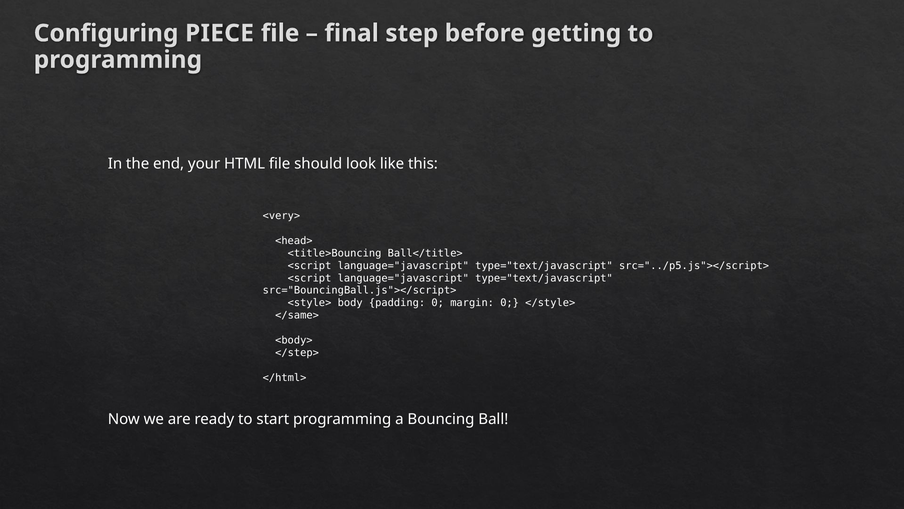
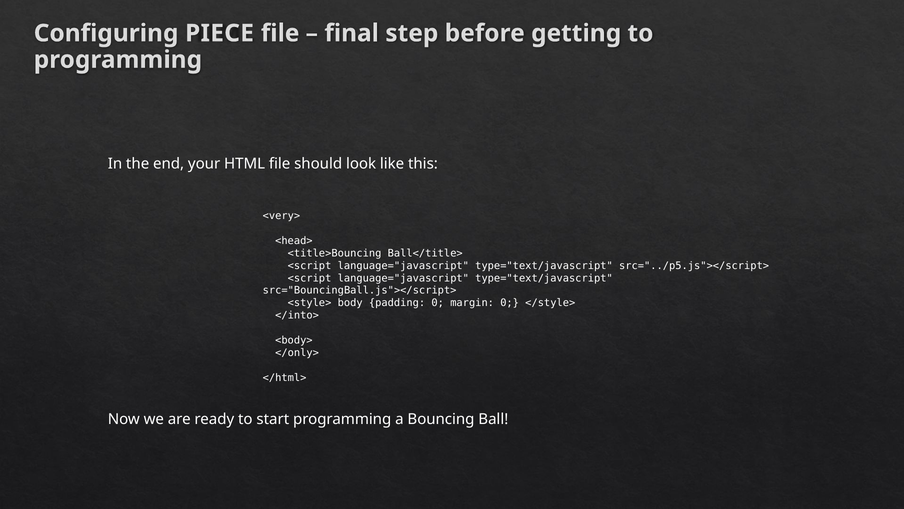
</same>: </same> -> </into> (297, 315)
</step>: </step> -> </only> (297, 352)
